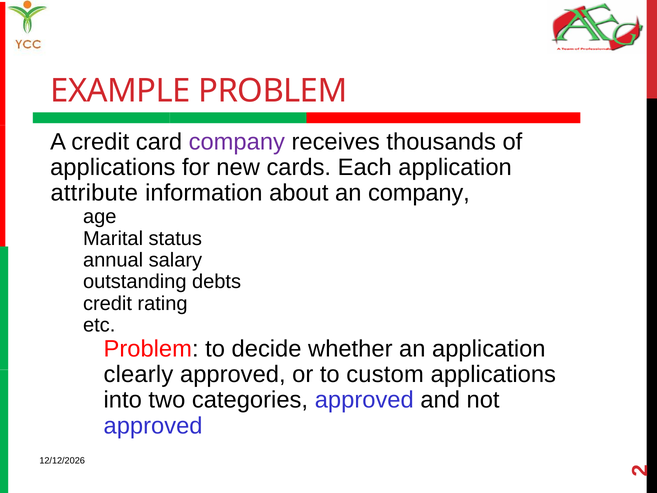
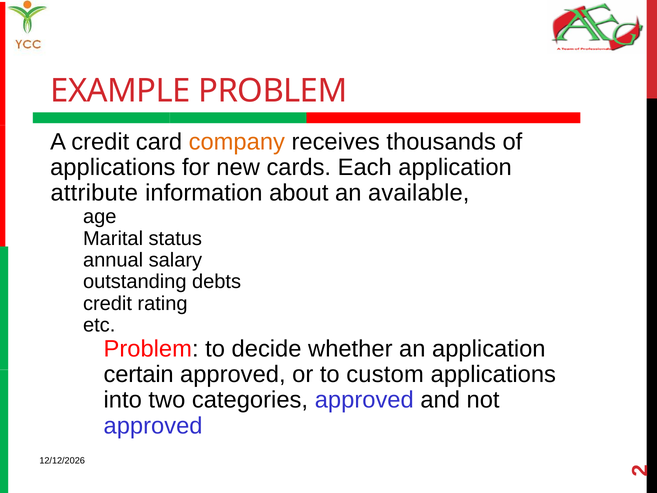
company colour: purple -> orange (237, 142)
an company: company -> available (419, 193)
clearly: clearly -> certain (139, 374)
